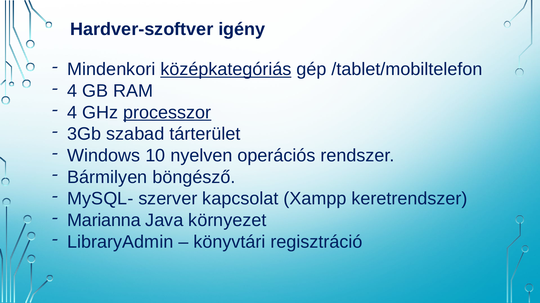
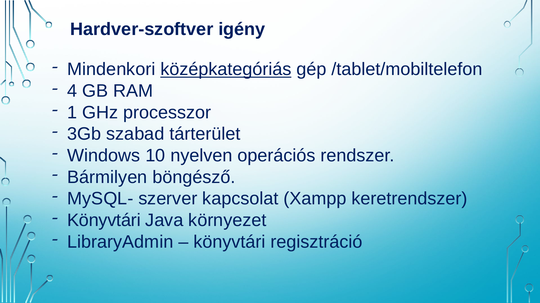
4: 4 -> 1 (72, 113)
processzor underline: present -> none (167, 113)
Marianna: Marianna -> Könyvtári (104, 221)
